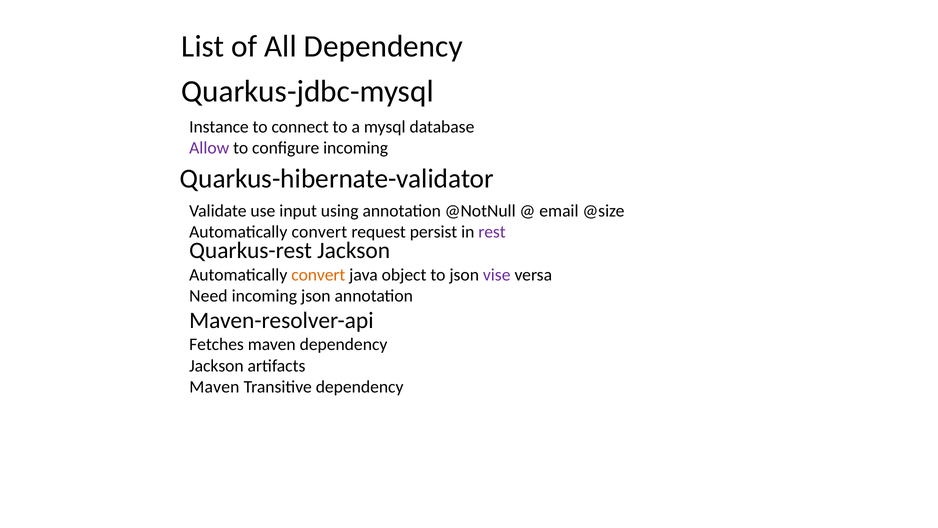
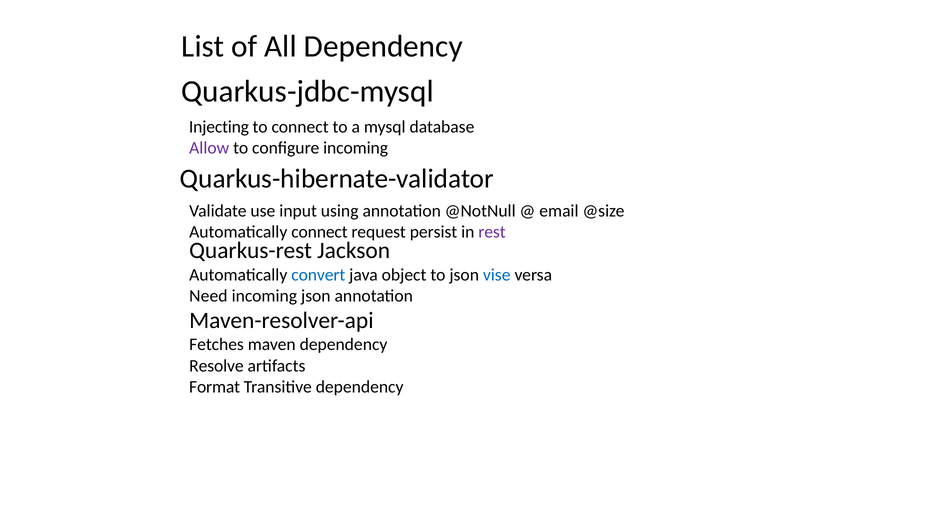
Instance: Instance -> Injecting (219, 127)
convert: convert -> connect (319, 232)
convert colour: orange -> blue (318, 275)
vise colour: purple -> blue (497, 275)
Jackson: Jackson -> Resolve (216, 365)
Maven: Maven -> Format (215, 387)
